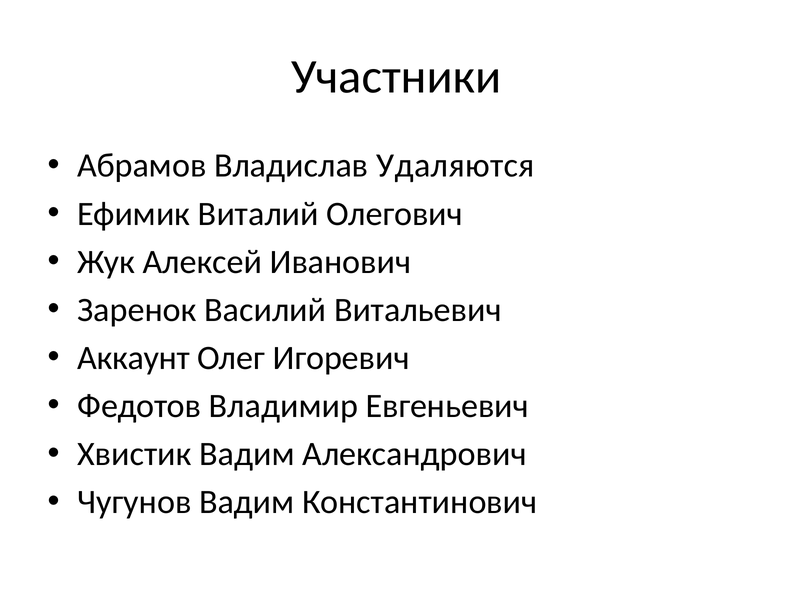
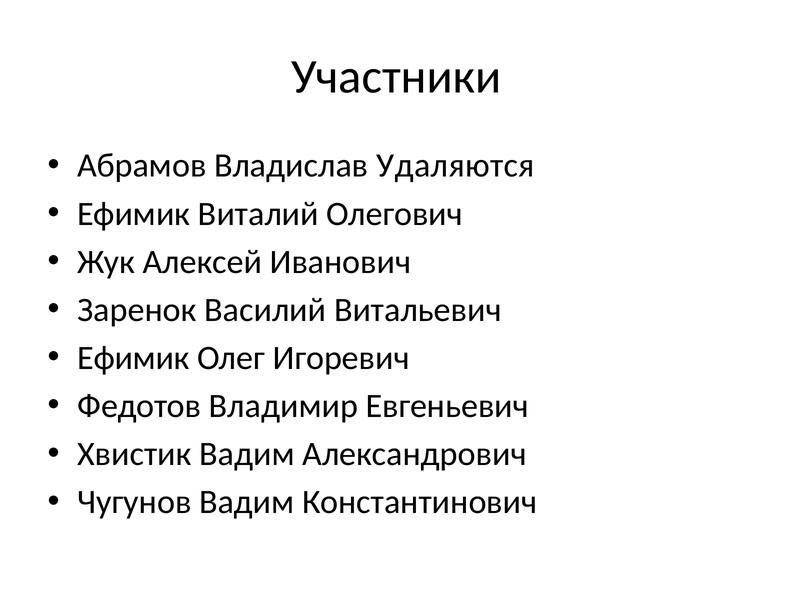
Аккаунт: Аккаунт -> Ефимик (133, 358)
